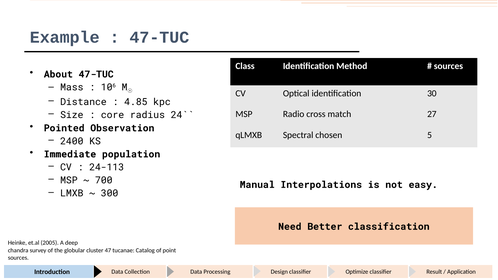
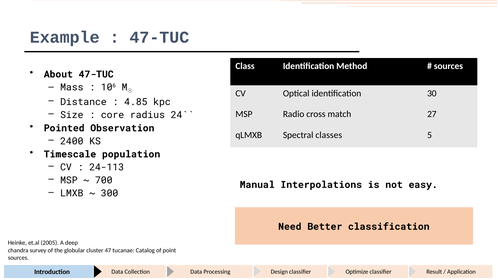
chosen: chosen -> classes (329, 135)
Immediate: Immediate -> Timescale (70, 154)
